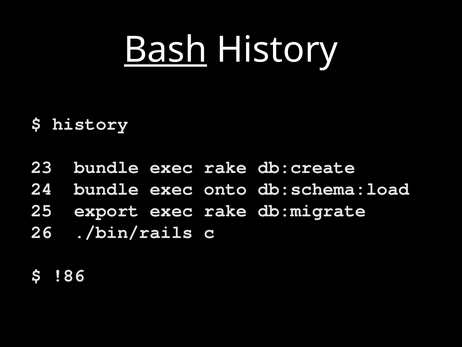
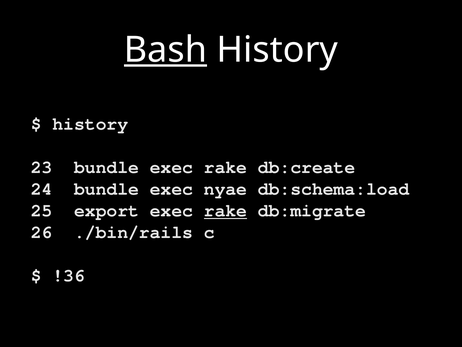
onto: onto -> nyae (225, 189)
rake underline: none -> present (225, 210)
!86: !86 -> !36 (69, 275)
